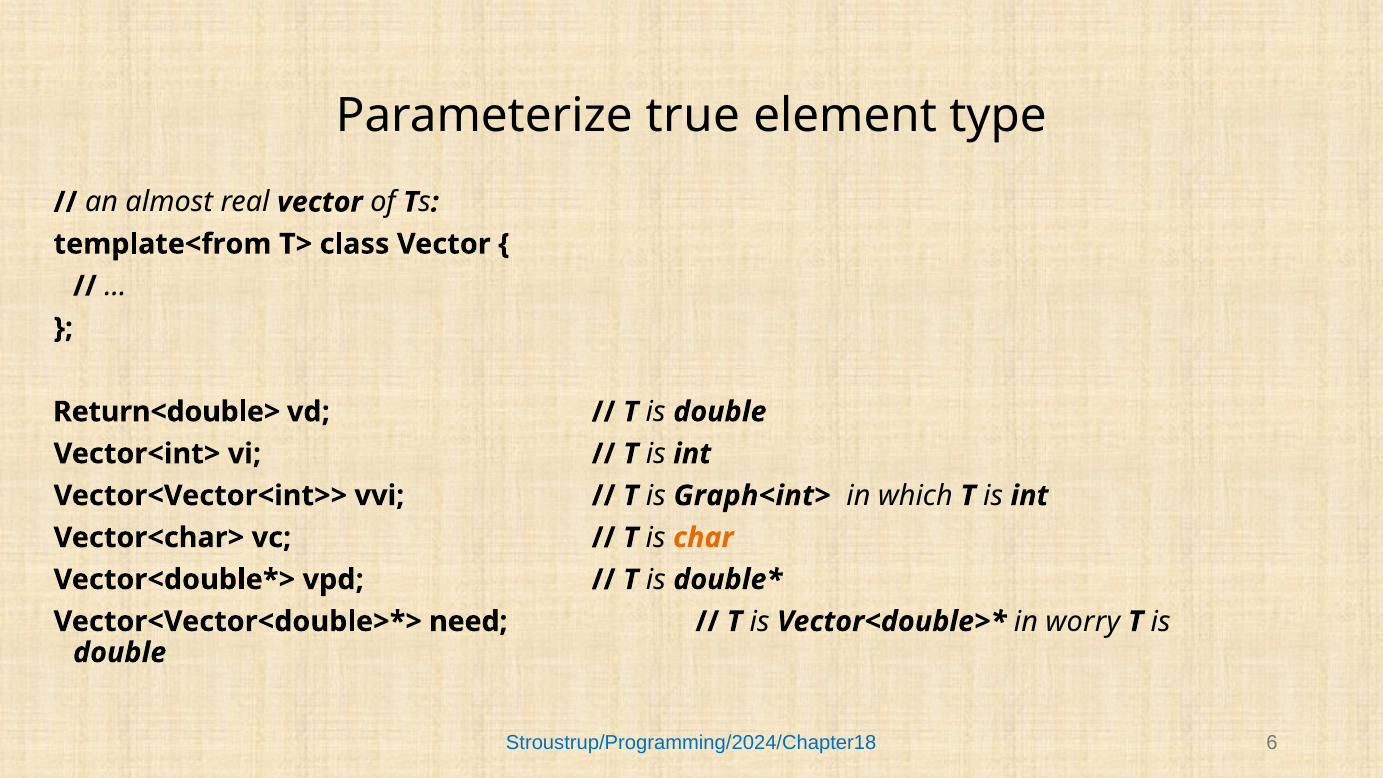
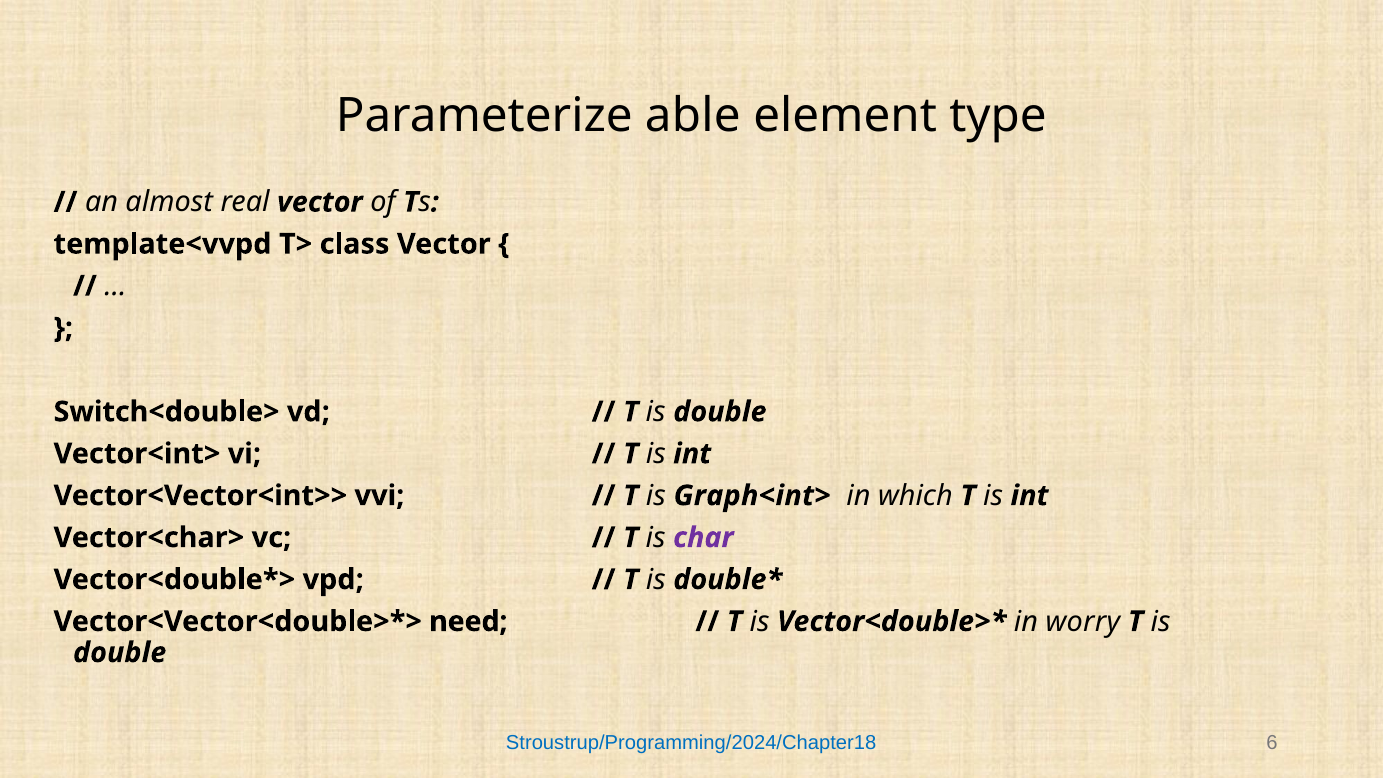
true: true -> able (693, 116)
template<from: template<from -> template<vvpd (163, 244)
Return<double>: Return<double> -> Switch<double> (167, 412)
char colour: orange -> purple (703, 538)
